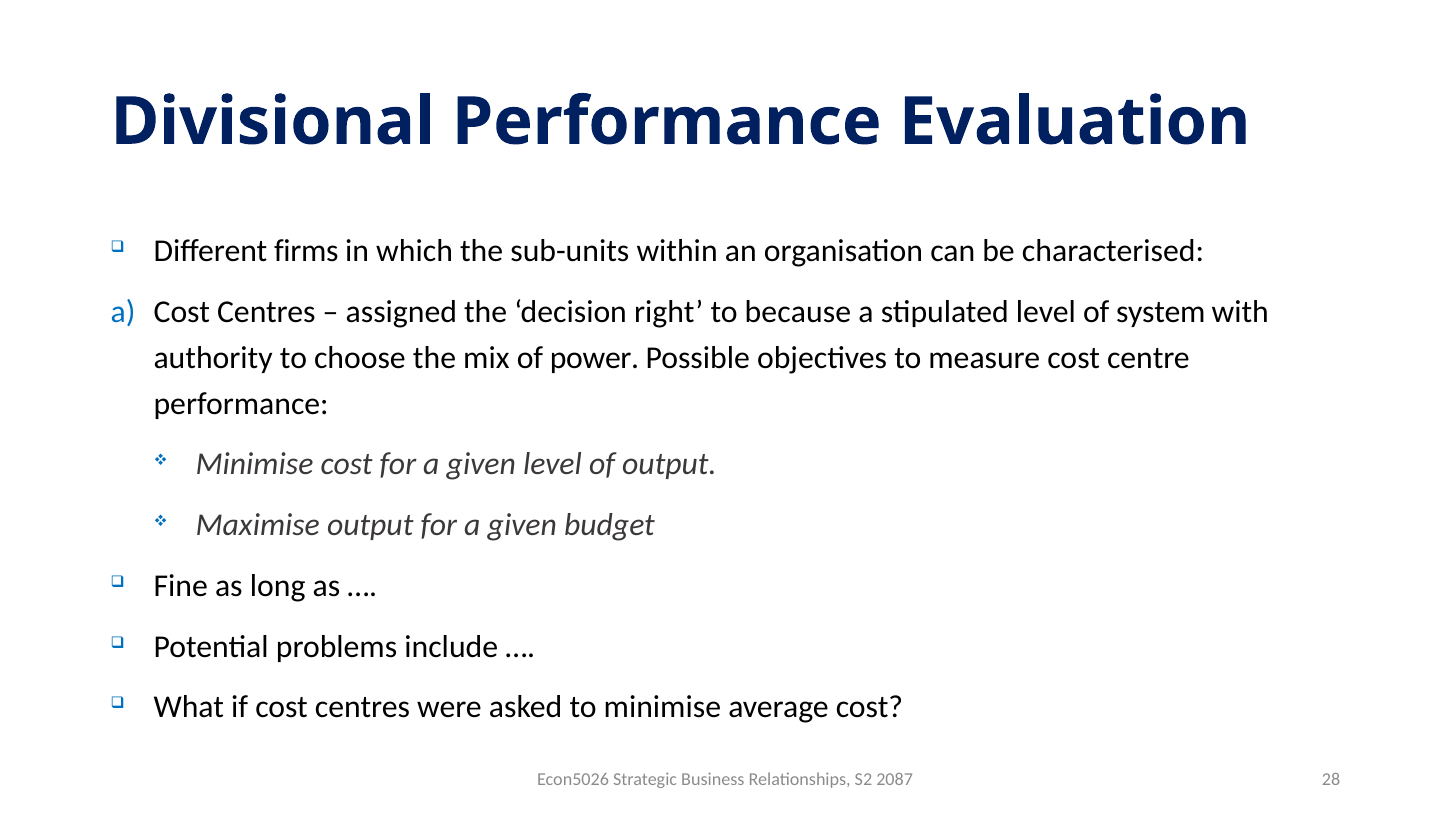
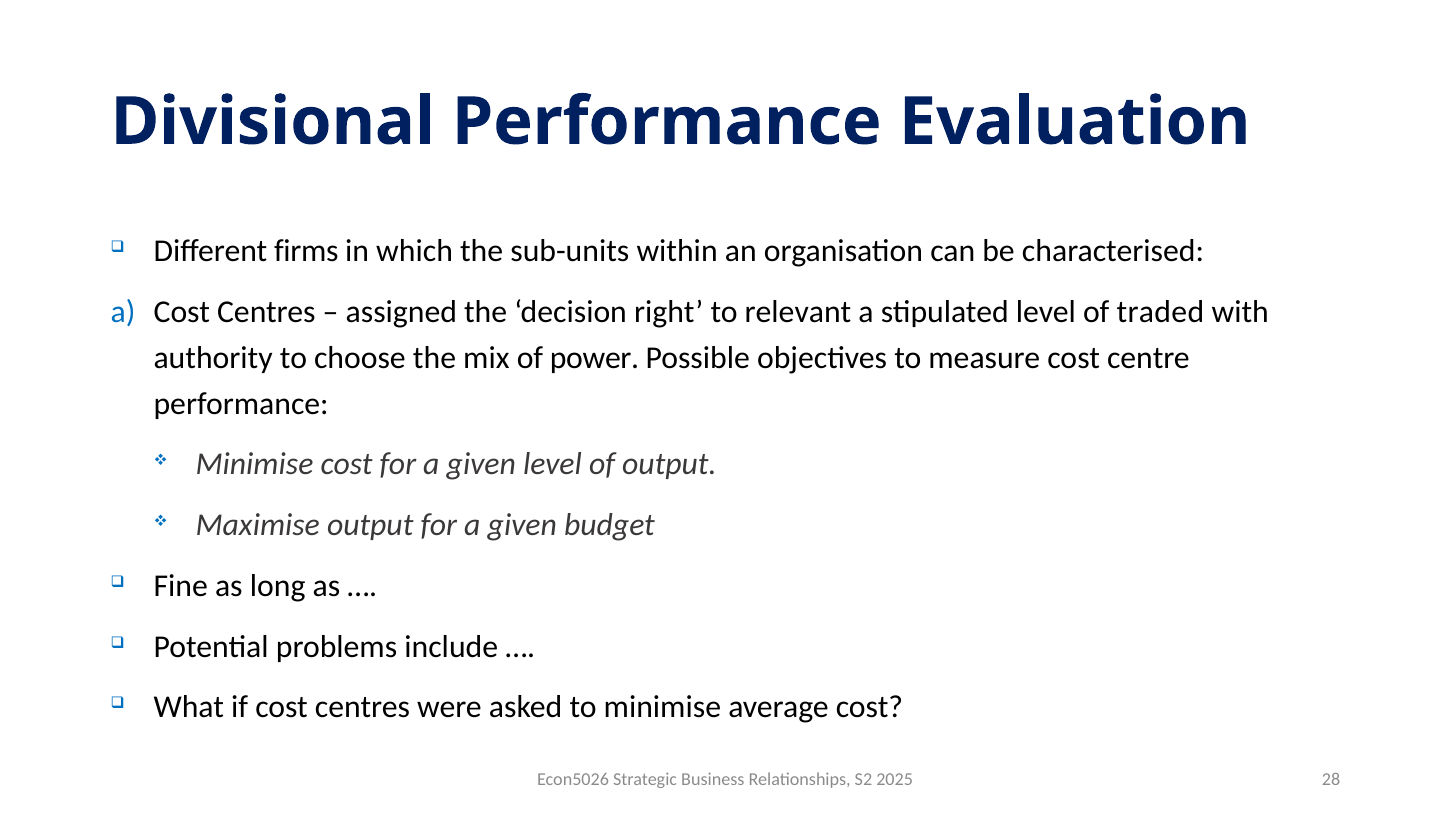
because: because -> relevant (798, 312)
system: system -> traded (1160, 312)
2087: 2087 -> 2025 (895, 779)
